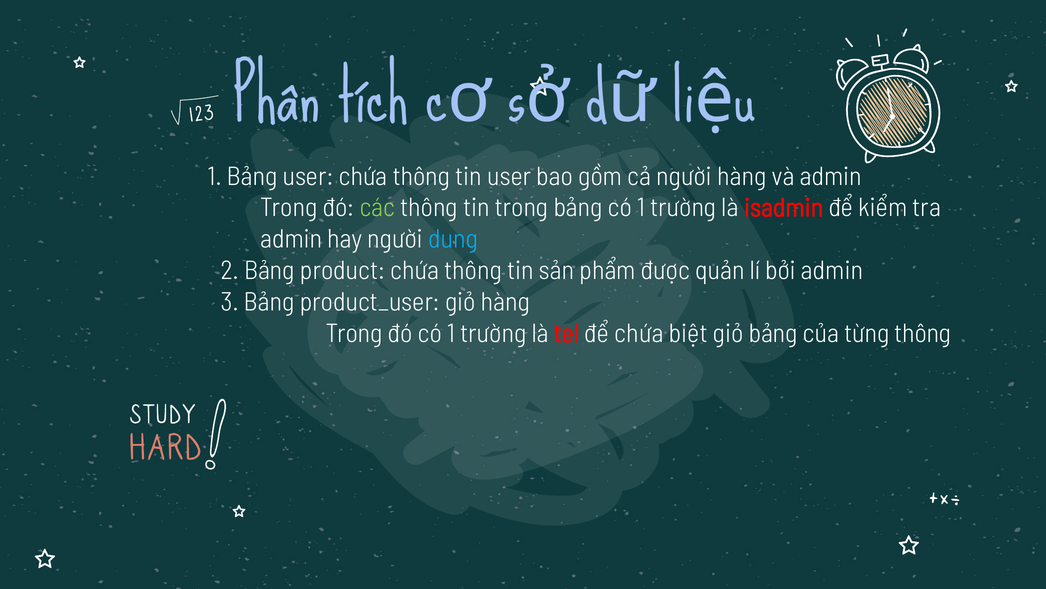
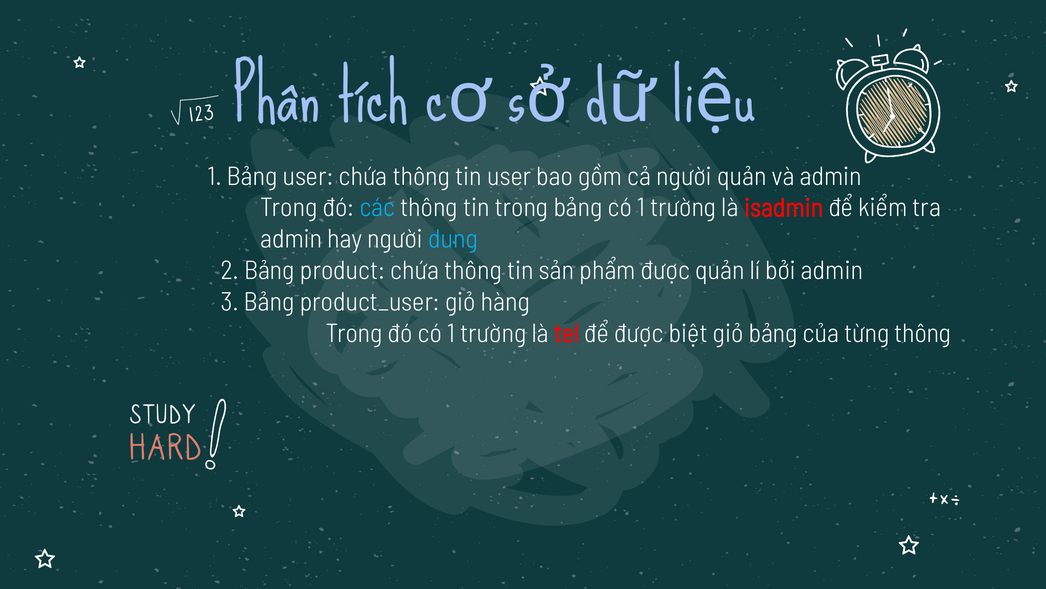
người hàng: hàng -> quản (742, 176)
các colour: light green -> light blue (377, 208)
để chứa: chứa -> được (639, 333)
